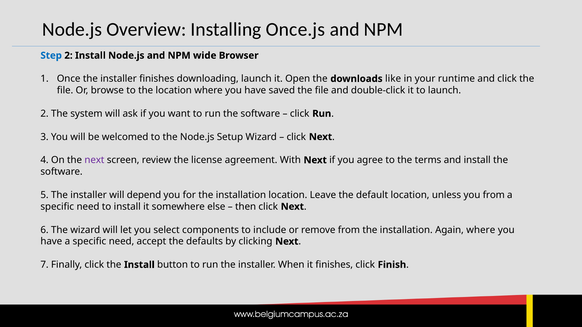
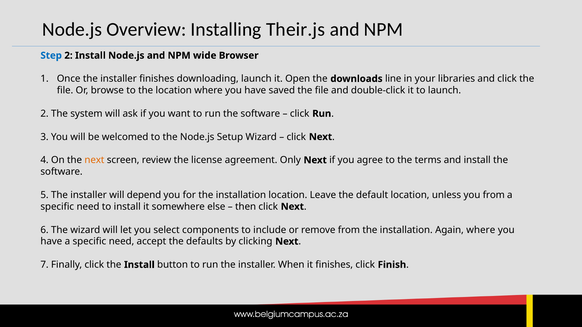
Once.js: Once.js -> Their.js (295, 29)
like: like -> line (393, 79)
runtime: runtime -> libraries (456, 79)
next colour: purple -> orange (94, 160)
With: With -> Only (290, 160)
